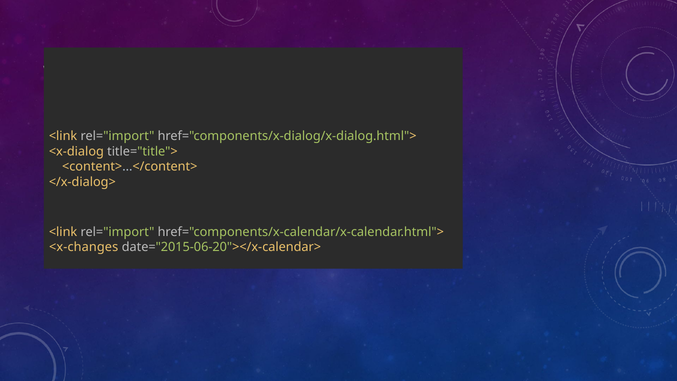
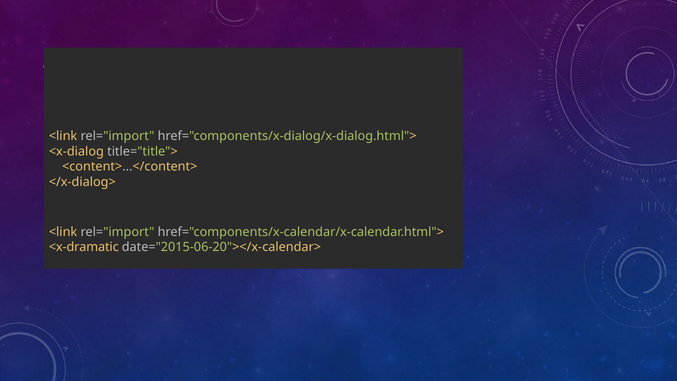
<x-changes: <x-changes -> <x-dramatic (84, 247)
